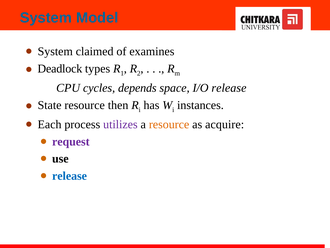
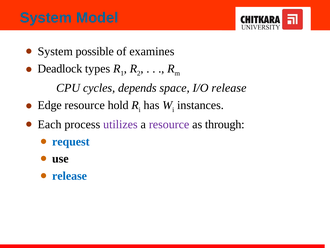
claimed: claimed -> possible (95, 51)
State: State -> Edge (50, 105)
then: then -> hold (118, 105)
resource colour: orange -> purple (169, 124)
acquire: acquire -> through (225, 124)
request colour: purple -> blue (71, 141)
